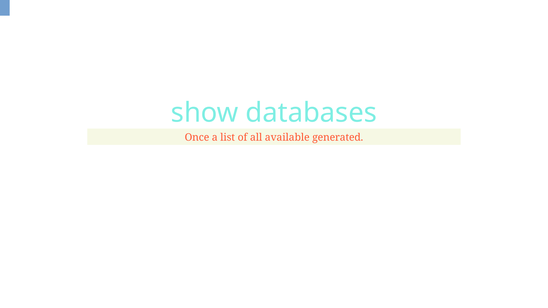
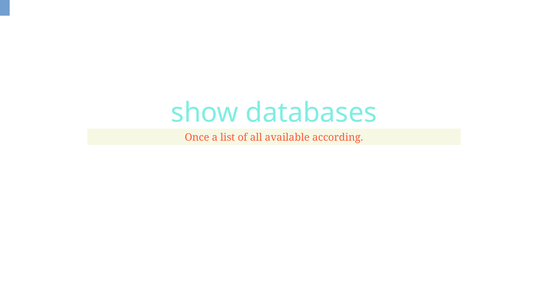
generated: generated -> according (338, 138)
